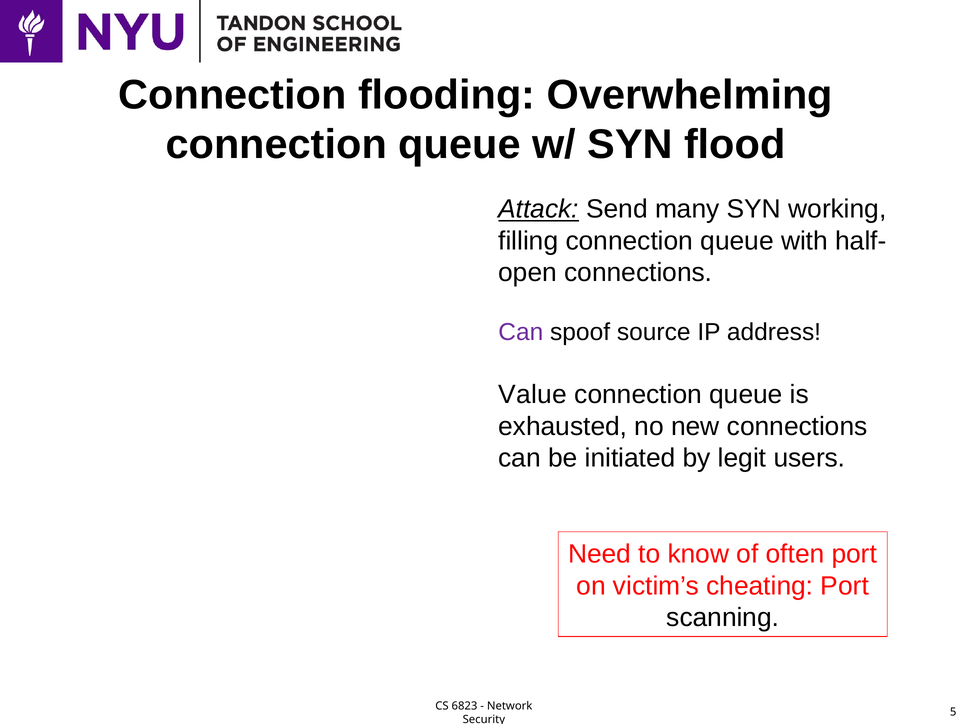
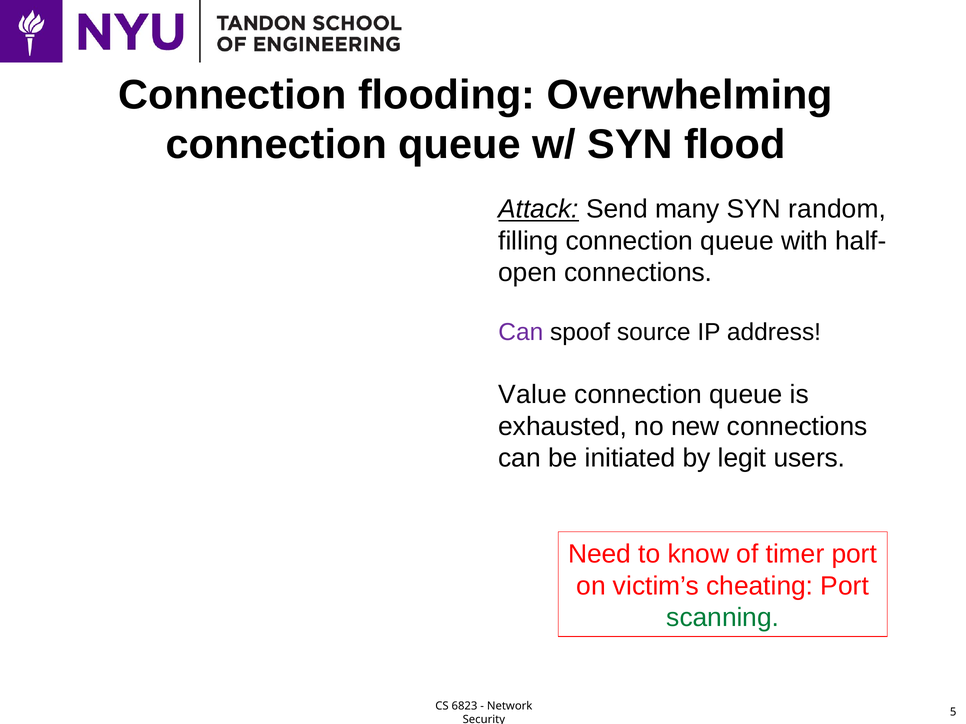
working: working -> random (837, 209)
of often: often -> timer (795, 555)
scanning colour: black -> green (723, 618)
